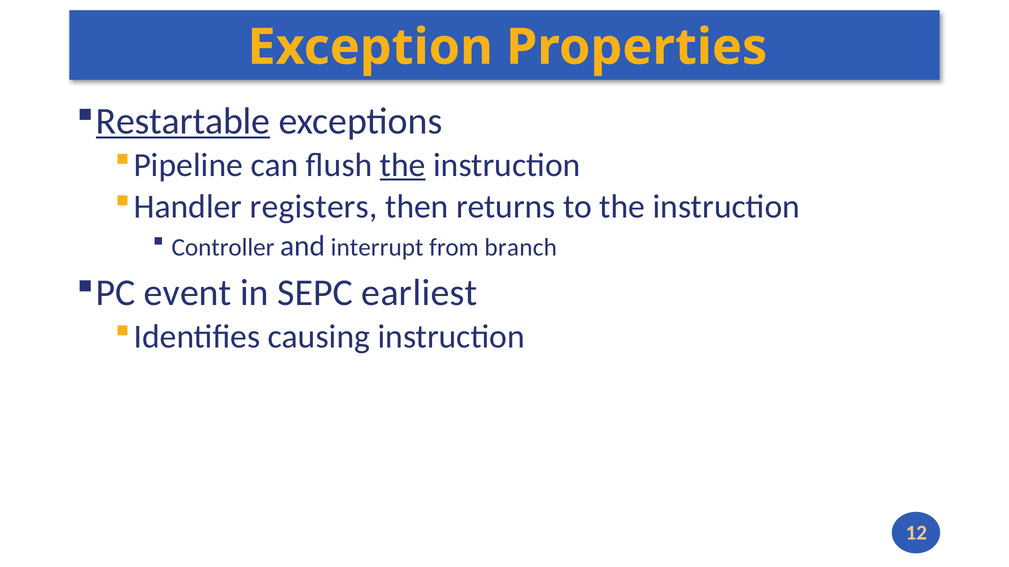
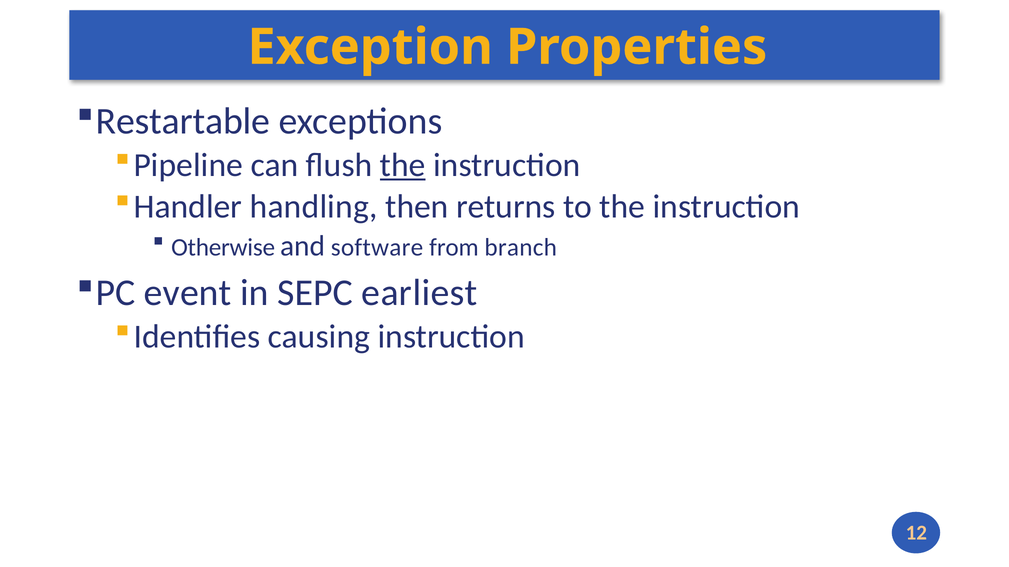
Restartable underline: present -> none (183, 121)
registers: registers -> handling (314, 207)
Controller: Controller -> Otherwise (223, 248)
interrupt: interrupt -> software (377, 248)
